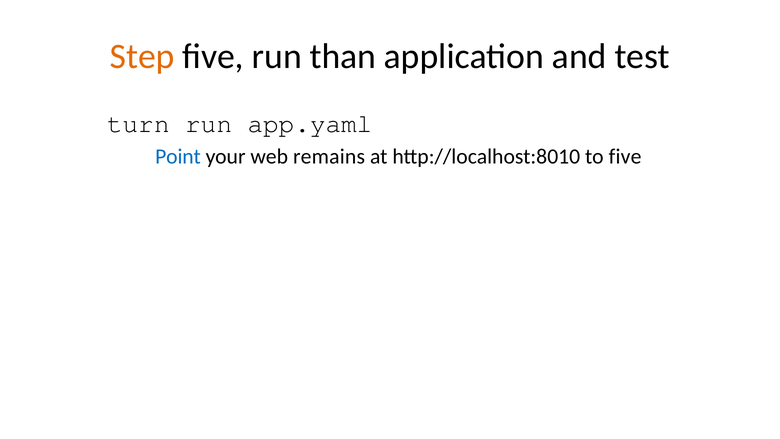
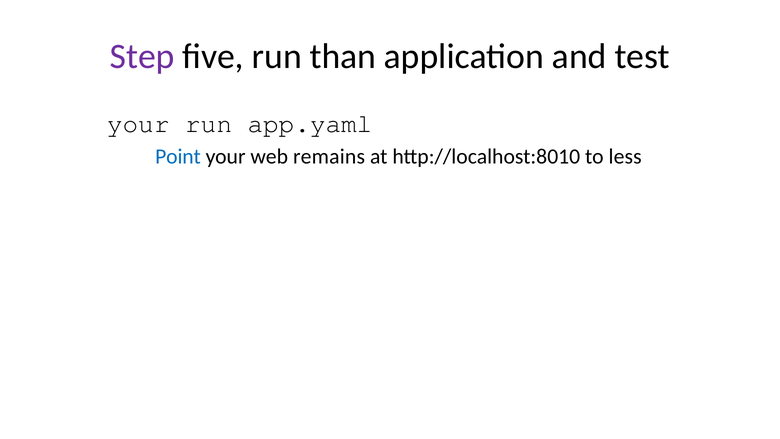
Step colour: orange -> purple (142, 57)
turn: turn -> your (138, 124)
to five: five -> less (625, 156)
